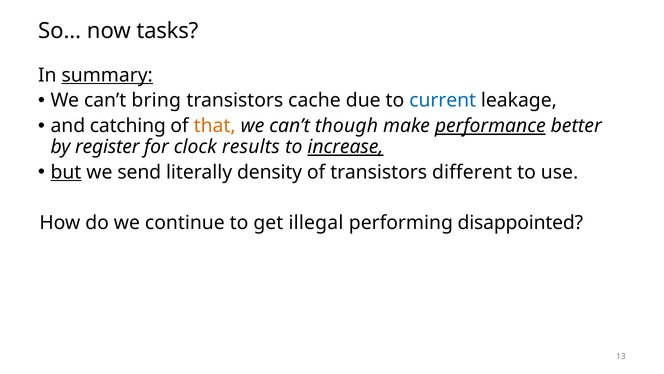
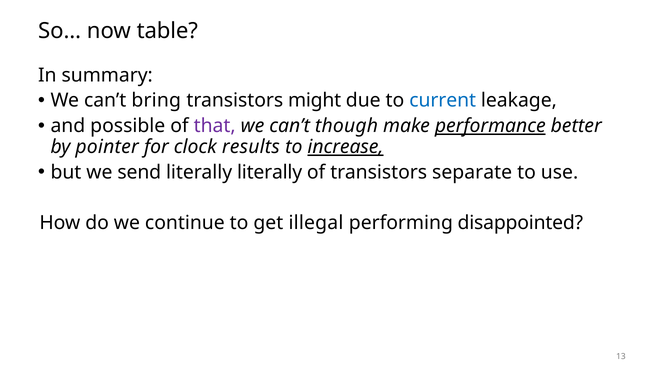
tasks: tasks -> table (167, 31)
summary underline: present -> none (107, 75)
cache: cache -> might (315, 100)
catching: catching -> possible (128, 126)
that colour: orange -> purple (215, 126)
register: register -> pointer (107, 147)
but underline: present -> none (66, 172)
literally density: density -> literally (270, 172)
different: different -> separate (472, 172)
